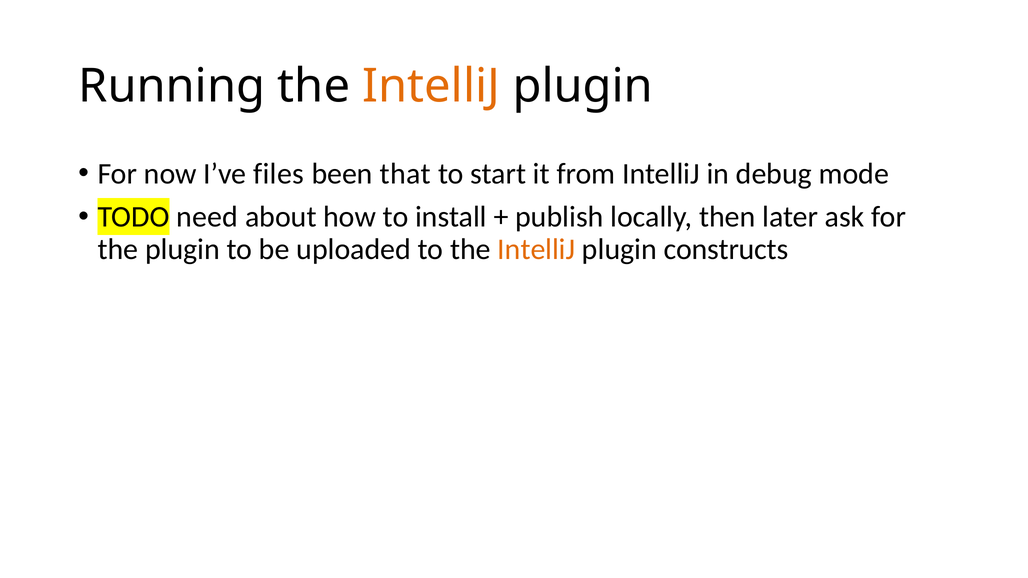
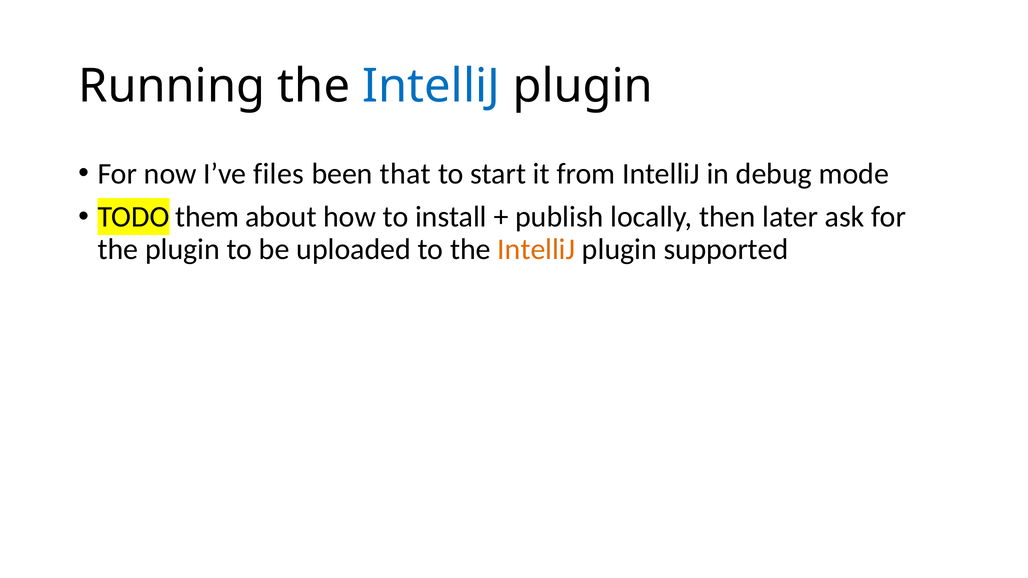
IntelliJ colour: orange -> blue (431, 86)
need: need -> them (207, 217)
constructs: constructs -> supported (726, 249)
